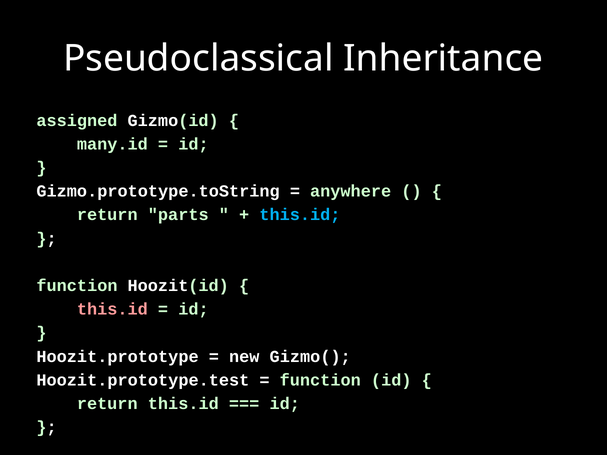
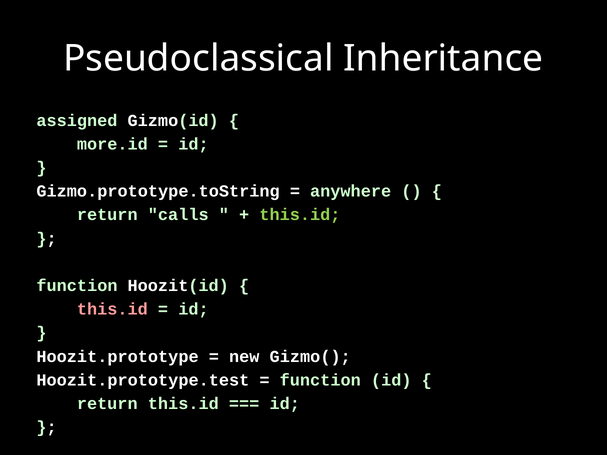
many.id: many.id -> more.id (112, 144)
parts: parts -> calls (178, 215)
this.id colour: light blue -> light green (300, 215)
